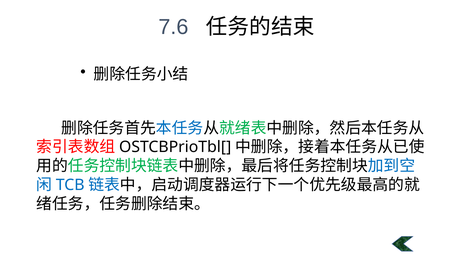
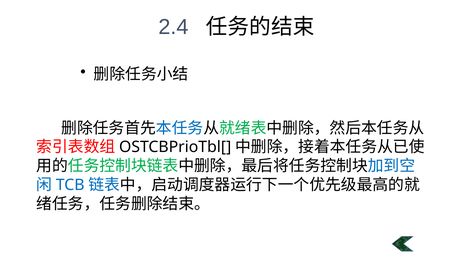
7.6: 7.6 -> 2.4 (174, 27)
